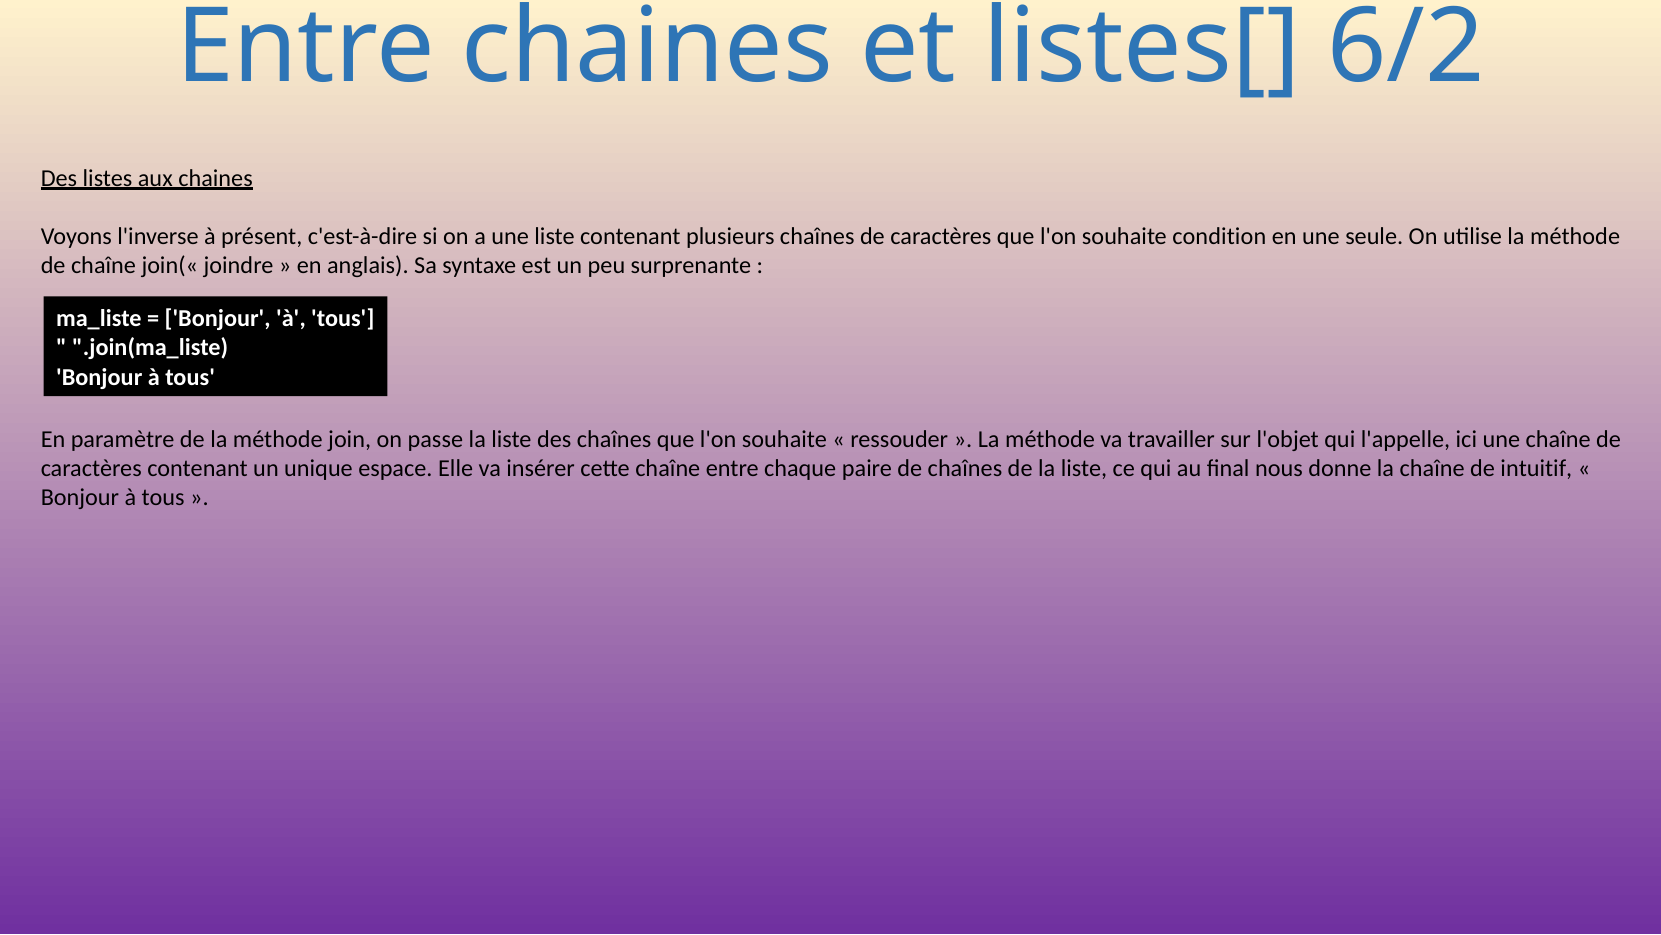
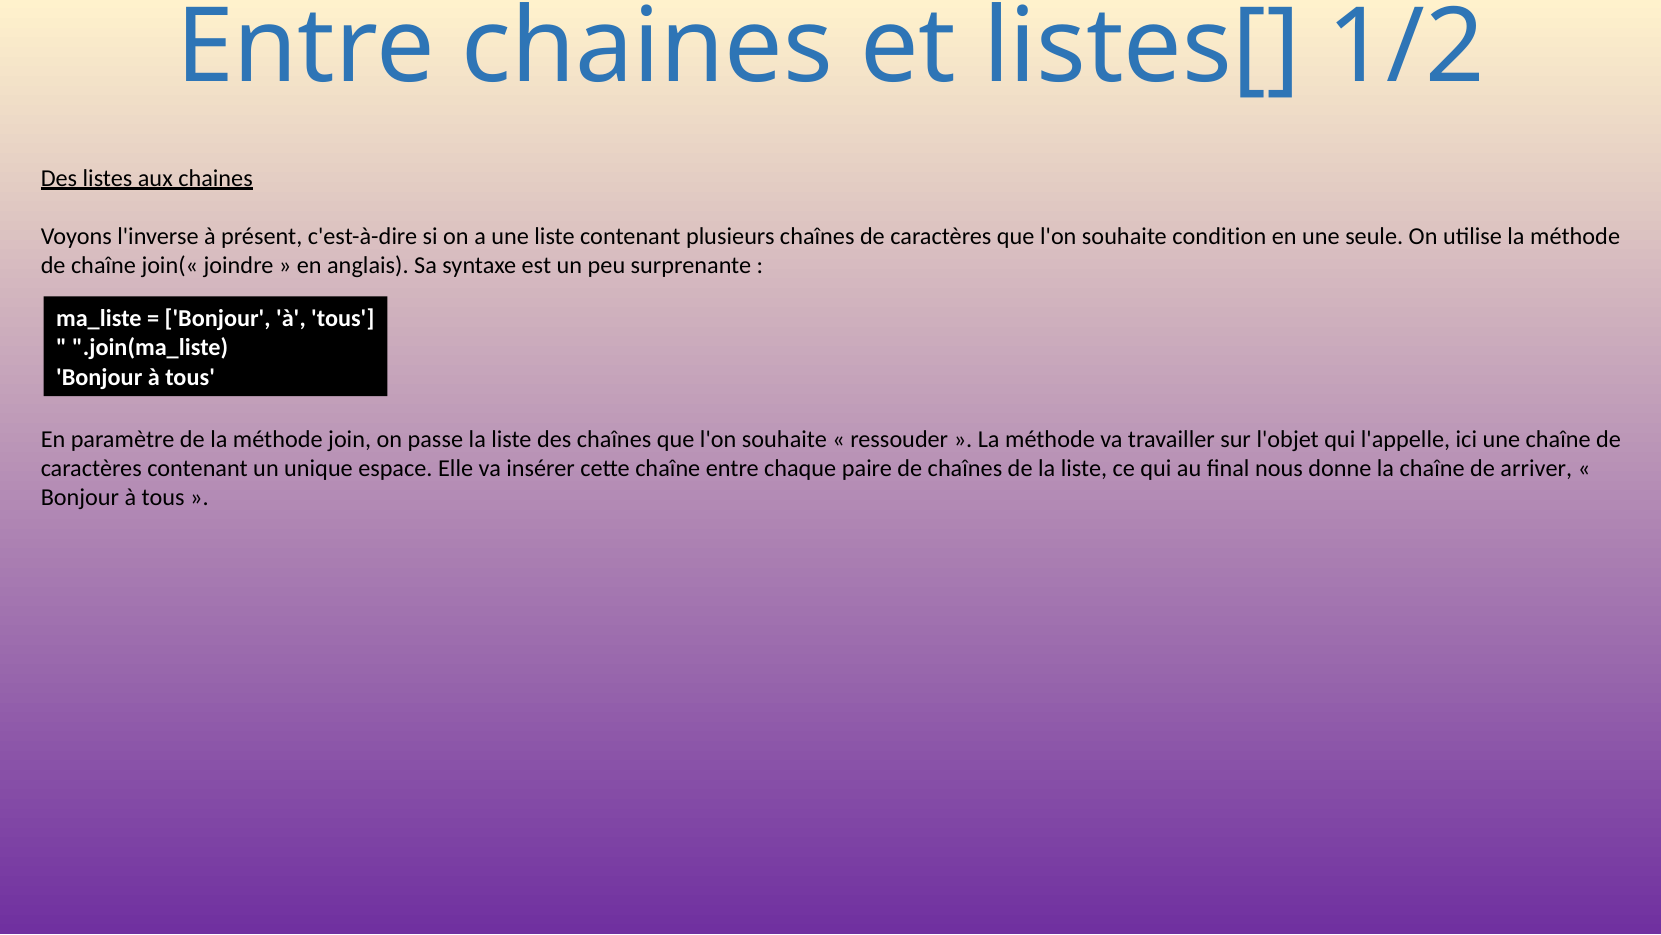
6/2: 6/2 -> 1/2 (1406, 48)
intuitif: intuitif -> arriver (1536, 468)
